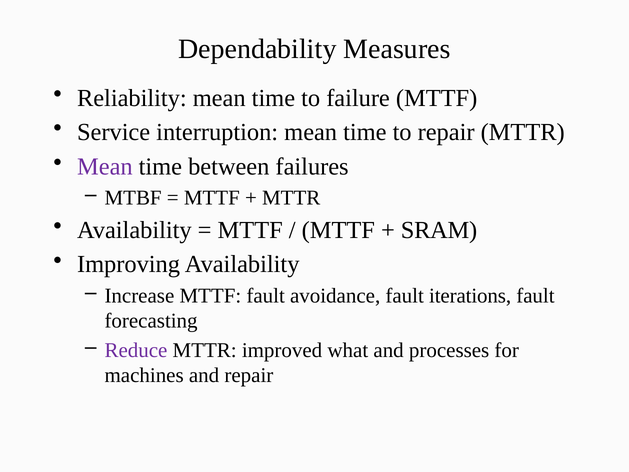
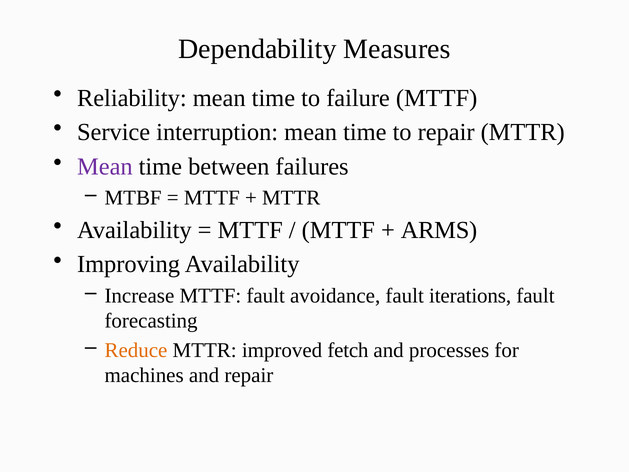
SRAM: SRAM -> ARMS (439, 230)
Reduce colour: purple -> orange (136, 350)
what: what -> fetch (348, 350)
